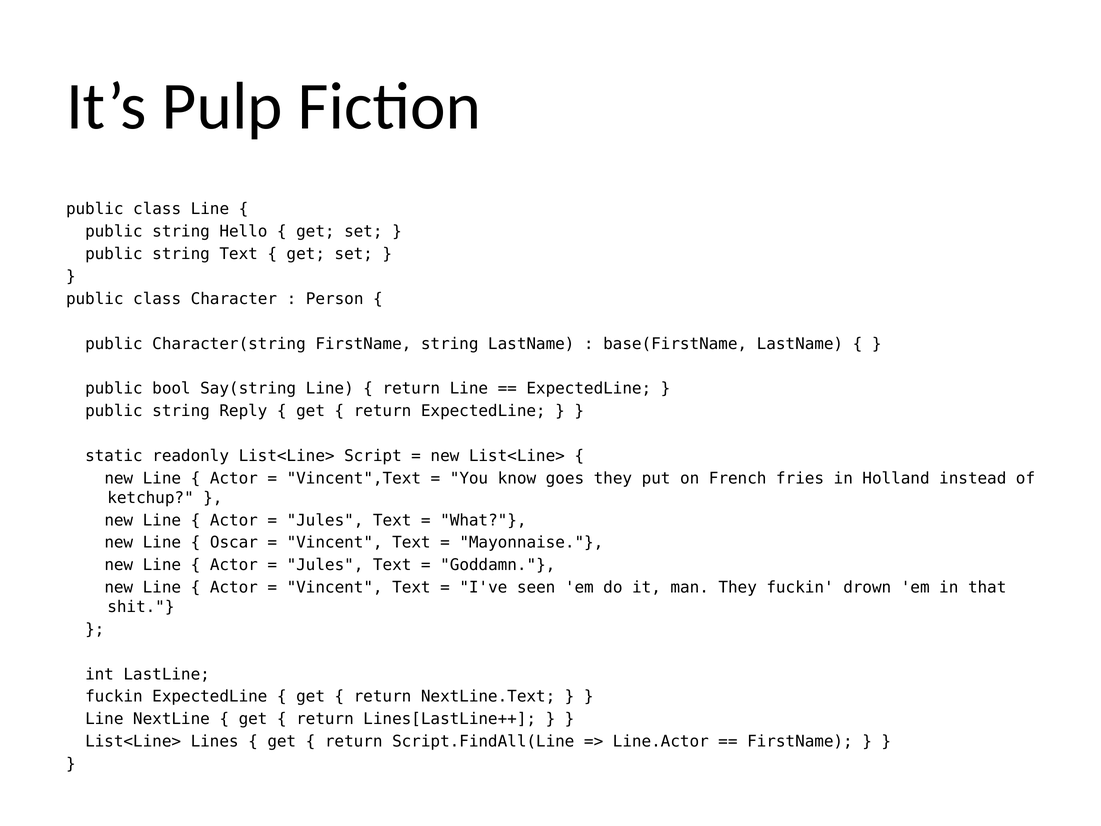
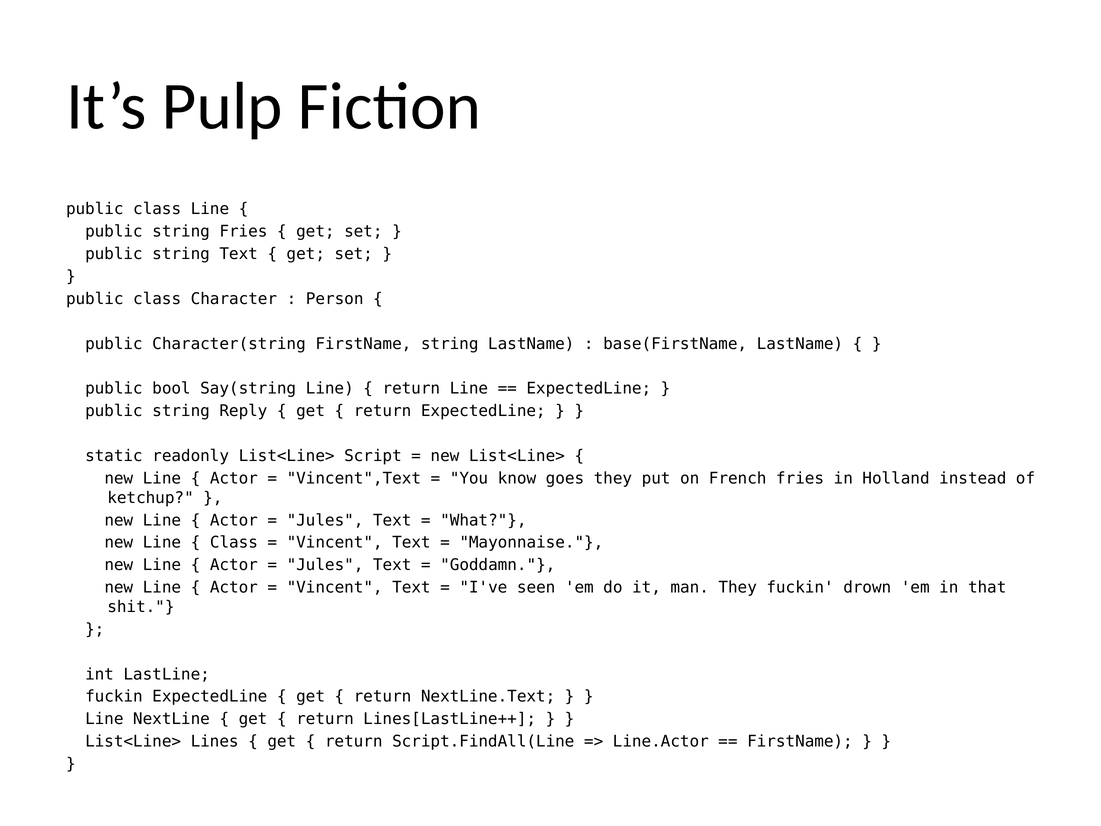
string Hello: Hello -> Fries (243, 231)
Oscar: Oscar -> Class (234, 543)
